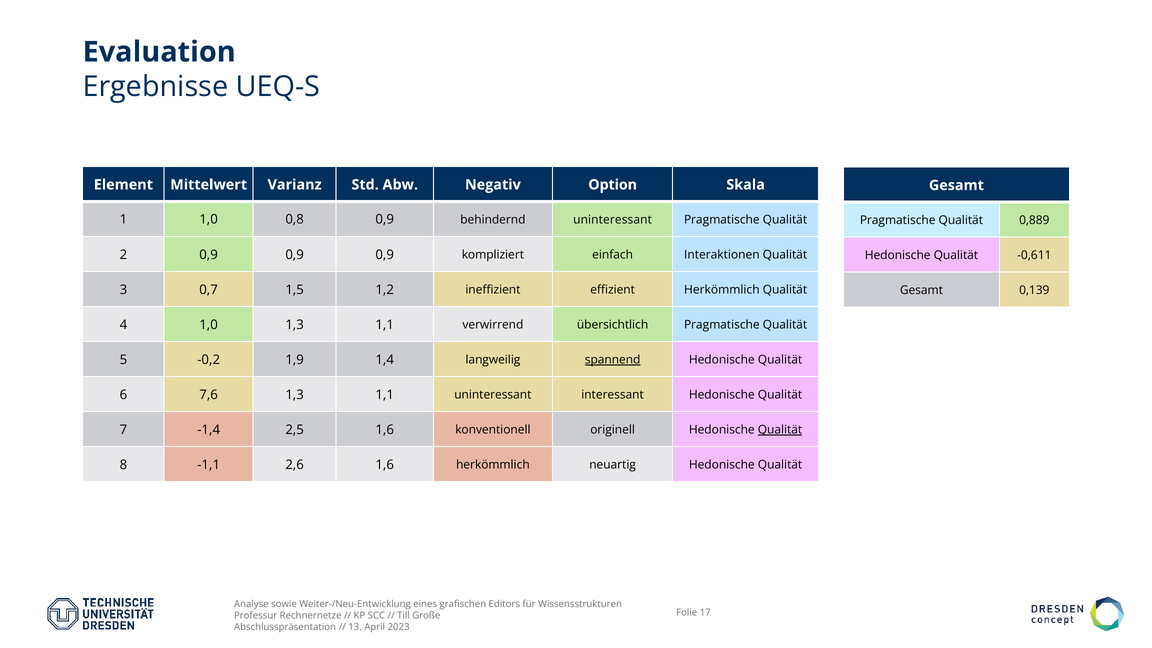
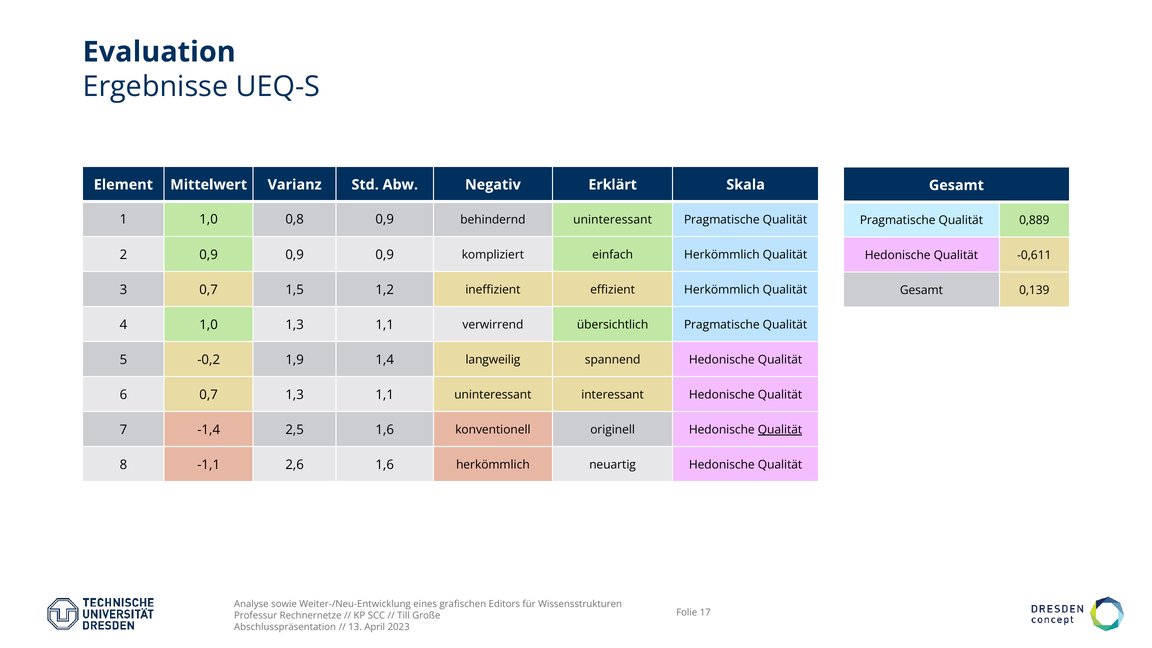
Option: Option -> Erklärt (613, 185)
einfach Interaktionen: Interaktionen -> Herkömmlich (722, 255)
spannend underline: present -> none (613, 360)
6 7,6: 7,6 -> 0,7 (209, 395)
